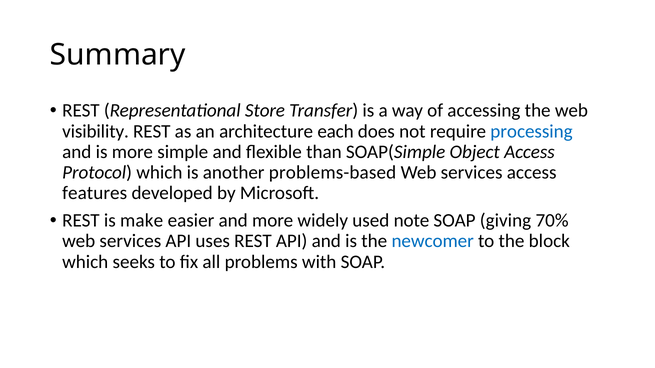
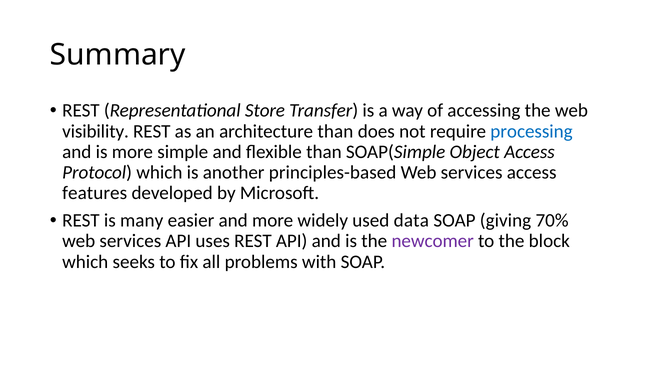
architecture each: each -> than (335, 131)
problems-based: problems-based -> principles-based (333, 173)
make: make -> many (142, 221)
note: note -> data (411, 221)
newcomer colour: blue -> purple (433, 241)
